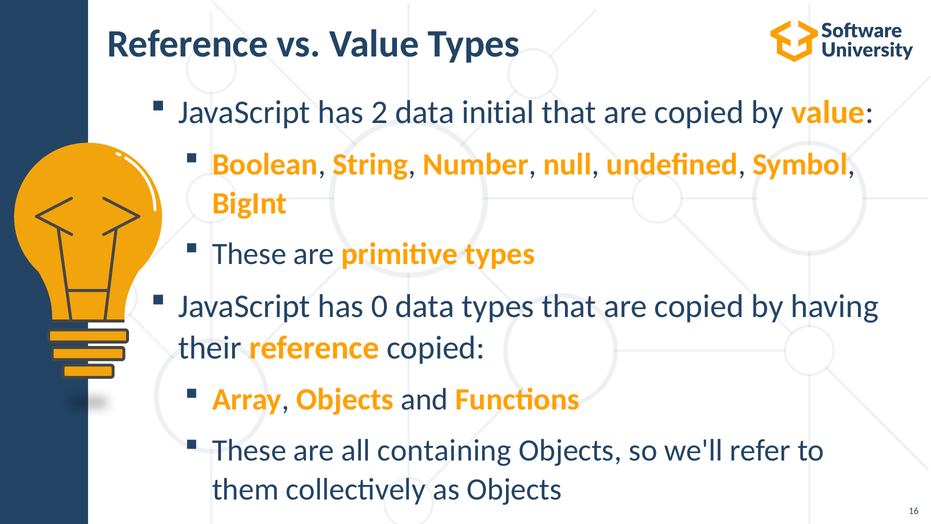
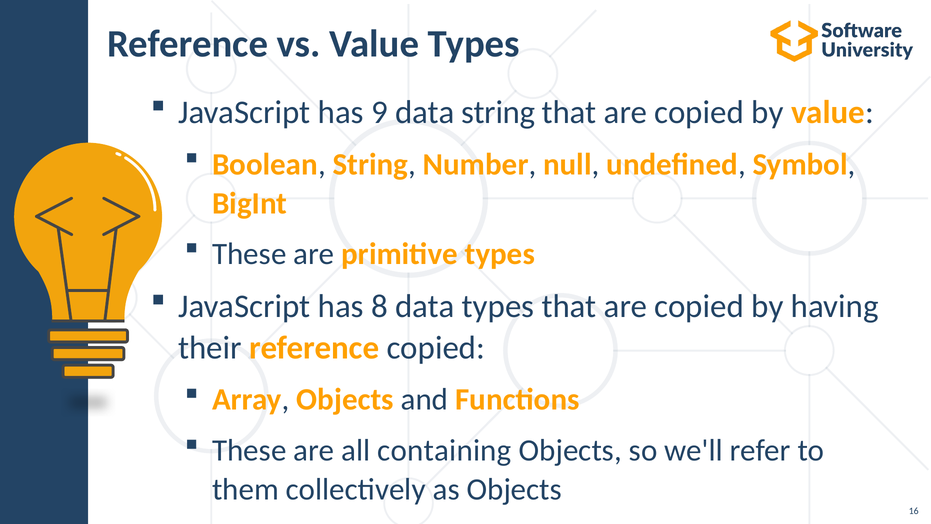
2: 2 -> 9 (379, 112)
data initial: initial -> string (498, 112)
0: 0 -> 8 (379, 306)
